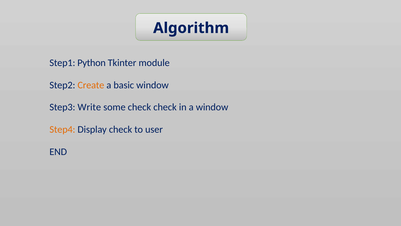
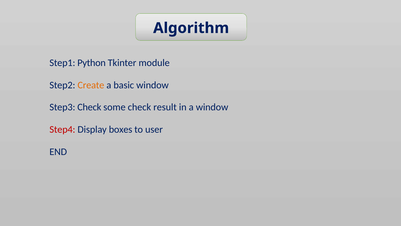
Step3 Write: Write -> Check (89, 107)
check check: check -> result (165, 107)
Step4 colour: orange -> red (62, 129)
Display check: check -> boxes (121, 129)
